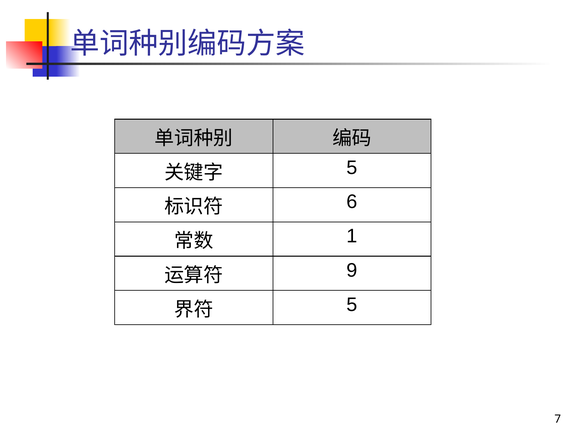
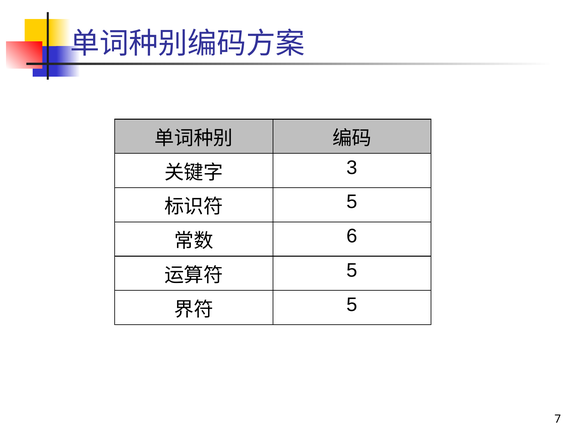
5: 5 -> 3 (352, 168)
6: 6 -> 5 (352, 202)
1: 1 -> 6 (352, 236)
9: 9 -> 5 (352, 270)
